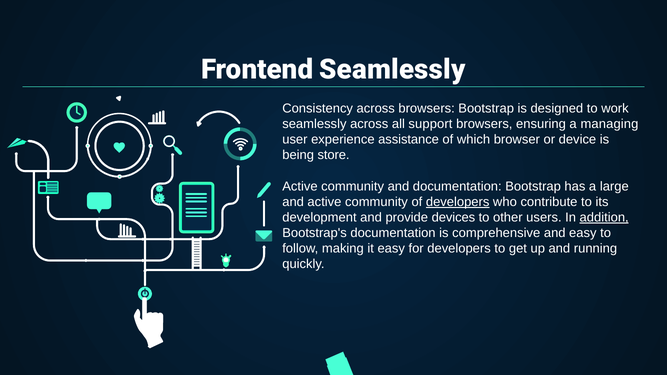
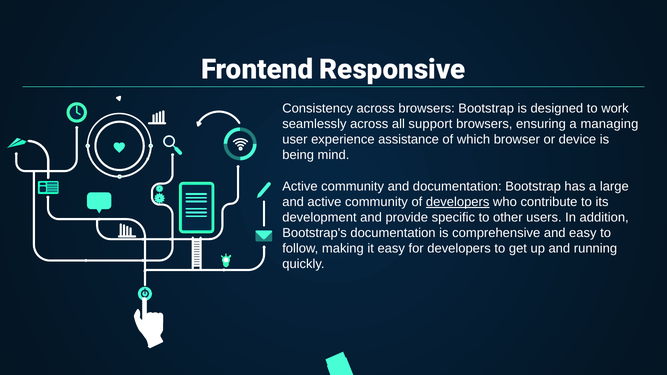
Frontend Seamlessly: Seamlessly -> Responsive (392, 70)
store: store -> mind (333, 155)
devices: devices -> specific (453, 217)
addition underline: present -> none (604, 217)
